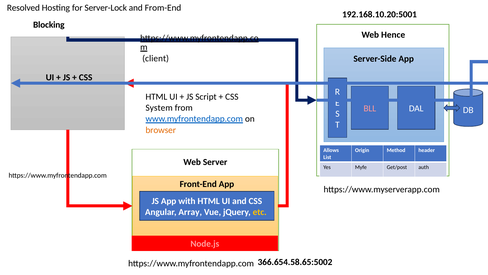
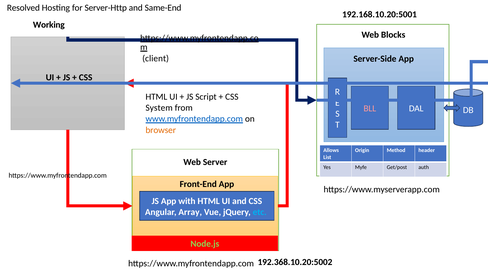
Server-Lock: Server-Lock -> Server-Http (106, 8)
From-End: From-End -> Same-End (163, 8)
Blocking: Blocking -> Working (49, 25)
Hence: Hence -> Blocks (393, 35)
etc colour: yellow -> light blue (260, 212)
Node.js colour: pink -> light green (205, 243)
366.654.58.65:5002: 366.654.58.65:5002 -> 192.368.10.20:5002 (295, 262)
